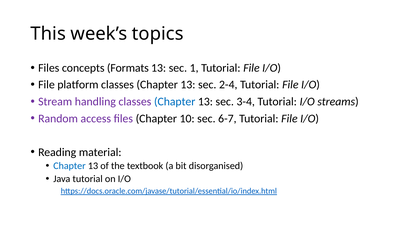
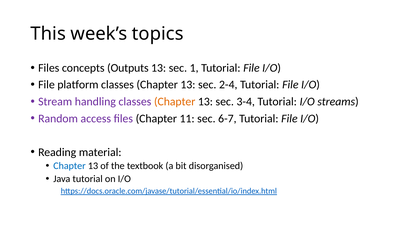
Formats: Formats -> Outputs (128, 68)
Chapter colour: blue -> orange (175, 102)
10: 10 -> 11 (187, 119)
